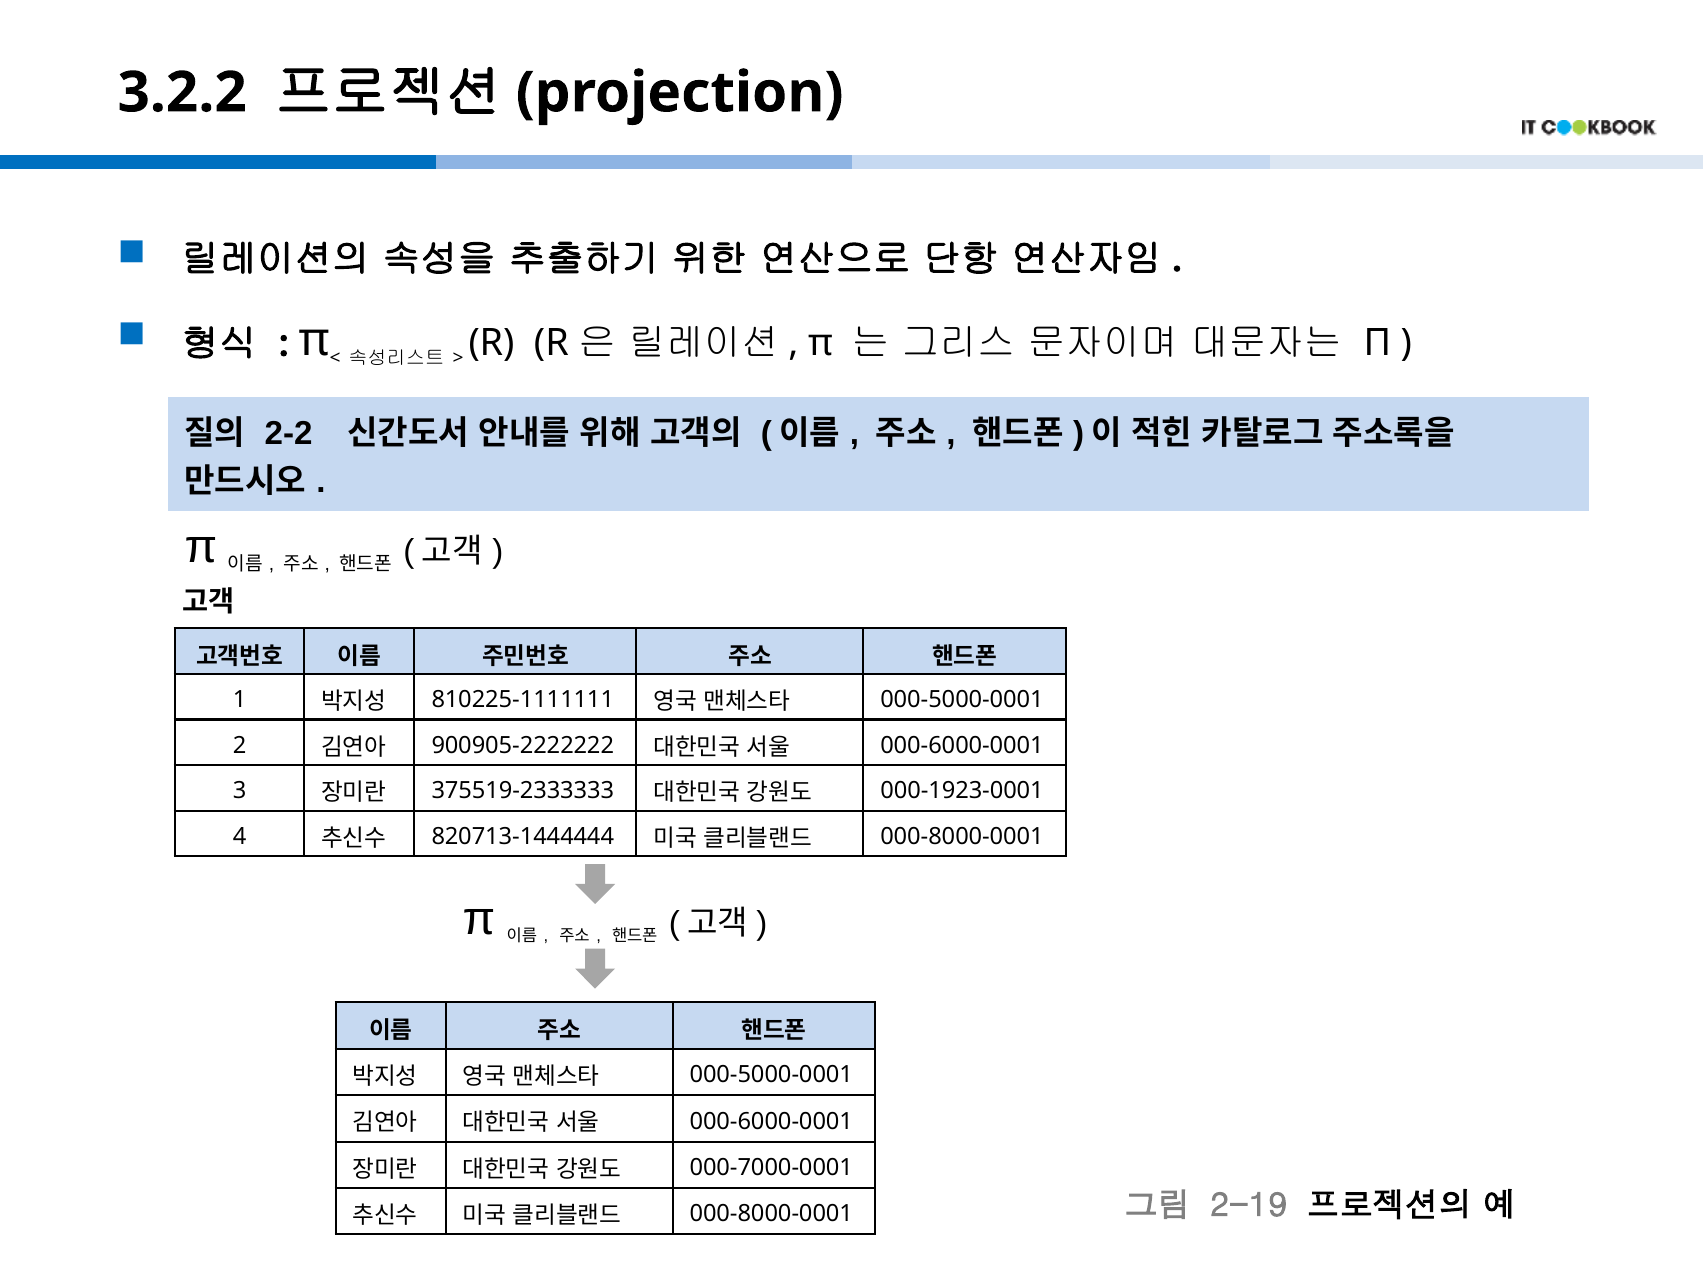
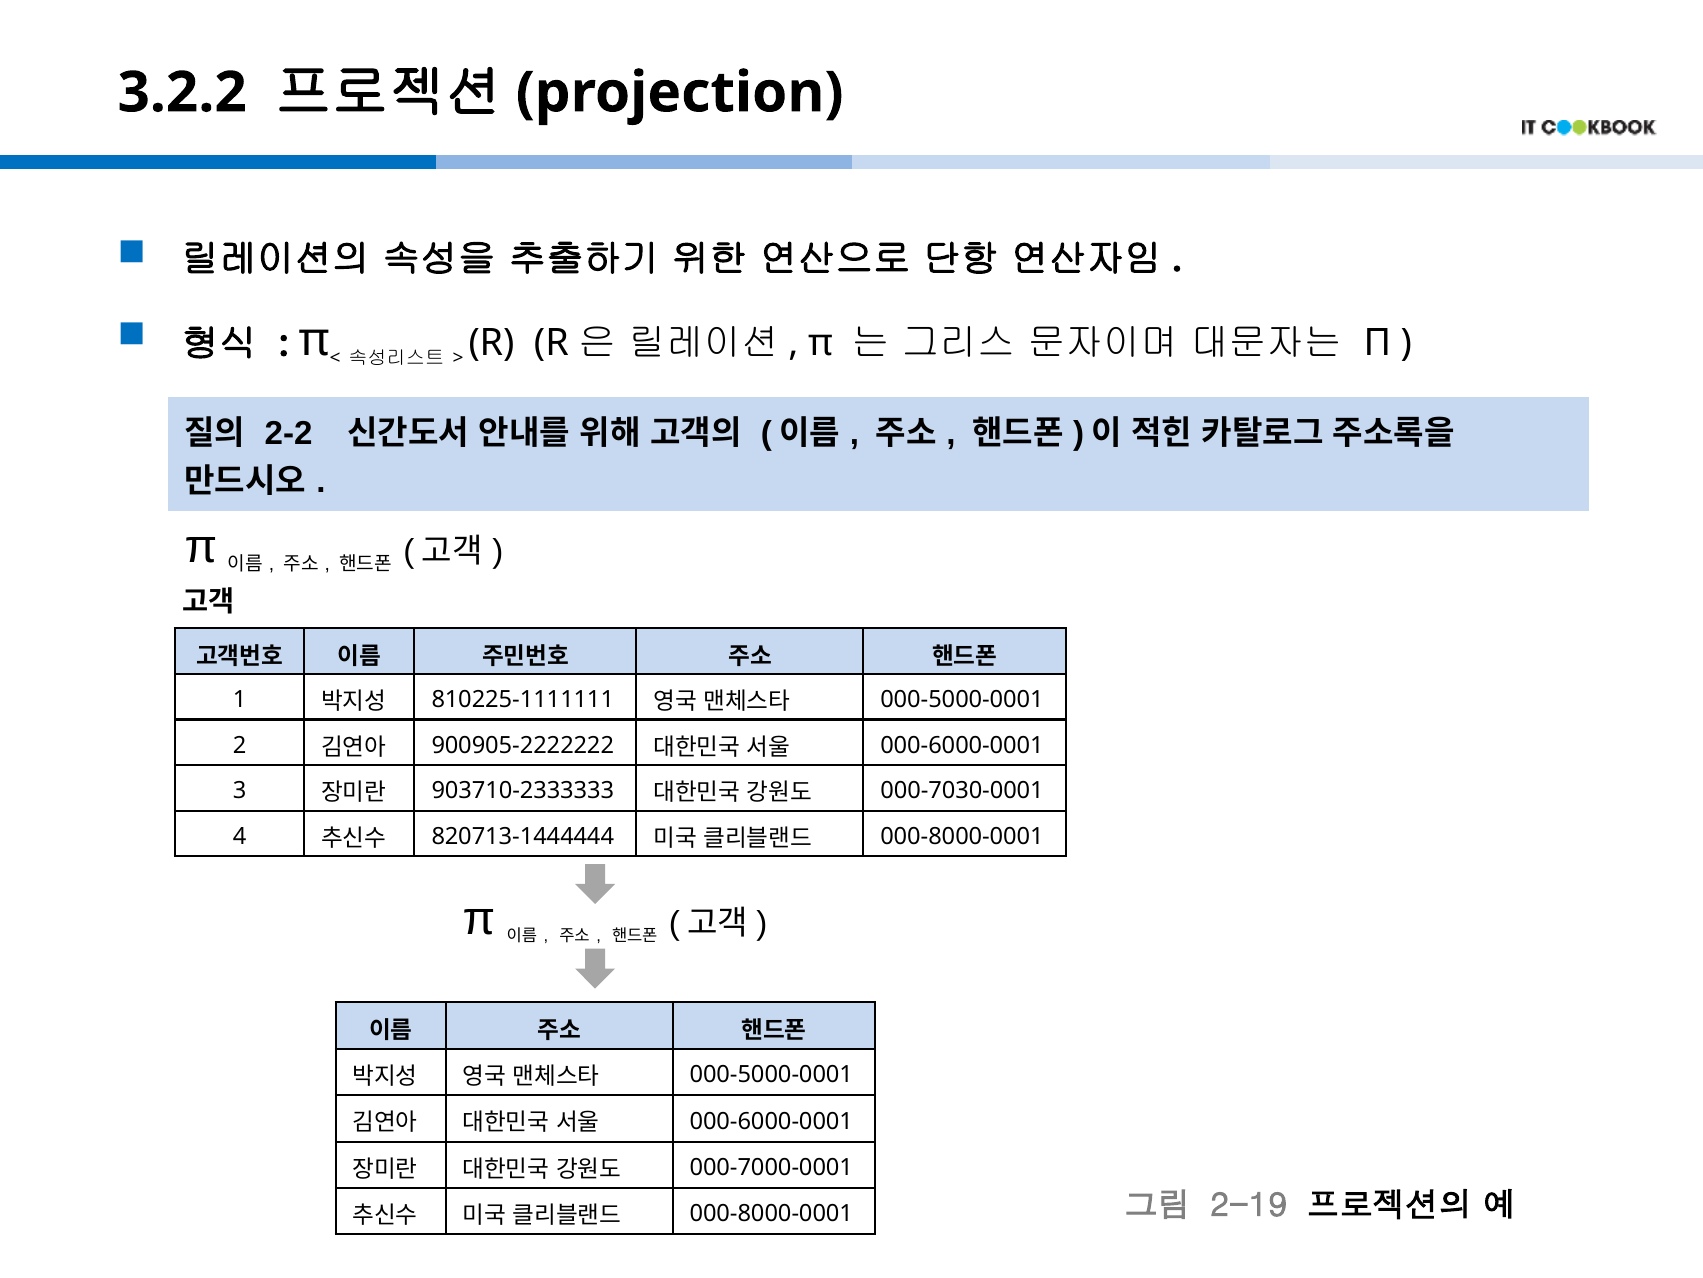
375519-2333333: 375519-2333333 -> 903710-2333333 (523, 791)
000-1923-0001: 000-1923-0001 -> 000-7030-0001 (962, 791)
